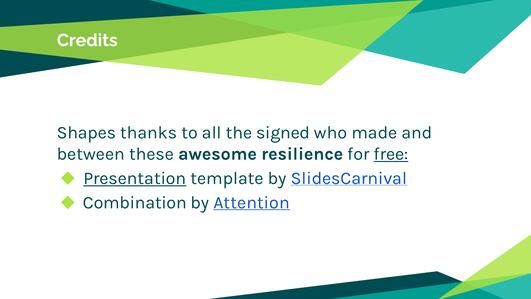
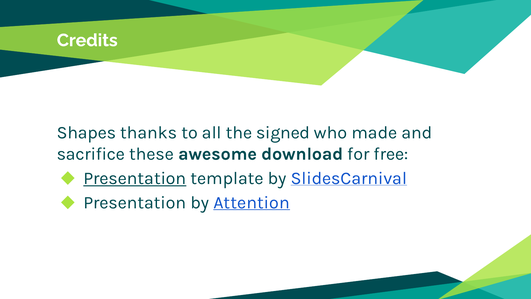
between: between -> sacrifice (91, 154)
resilience: resilience -> download (302, 154)
free underline: present -> none (391, 154)
Combination: Combination -> Presentation (135, 203)
